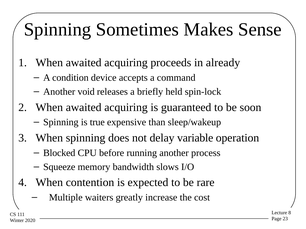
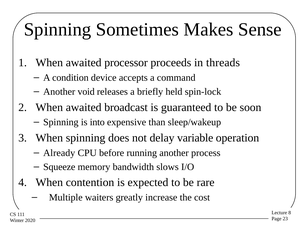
acquiring: acquiring -> processor (126, 63)
already: already -> threads (223, 63)
acquiring: acquiring -> broadcast (126, 107)
true: true -> into (97, 123)
Blocked: Blocked -> Already (59, 153)
